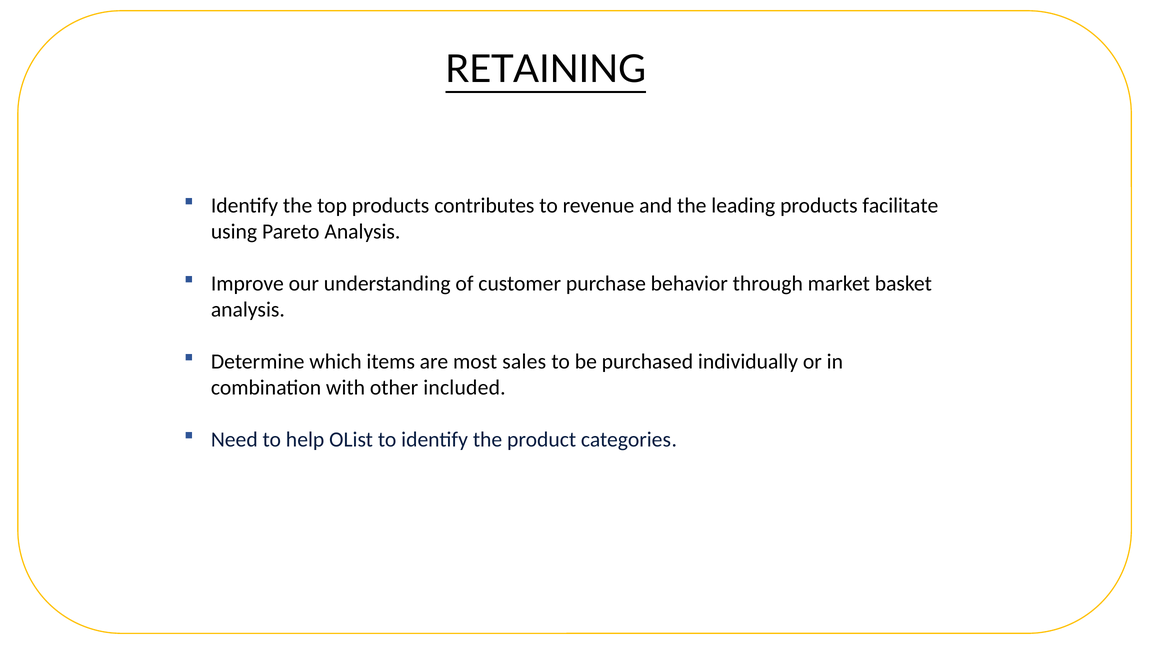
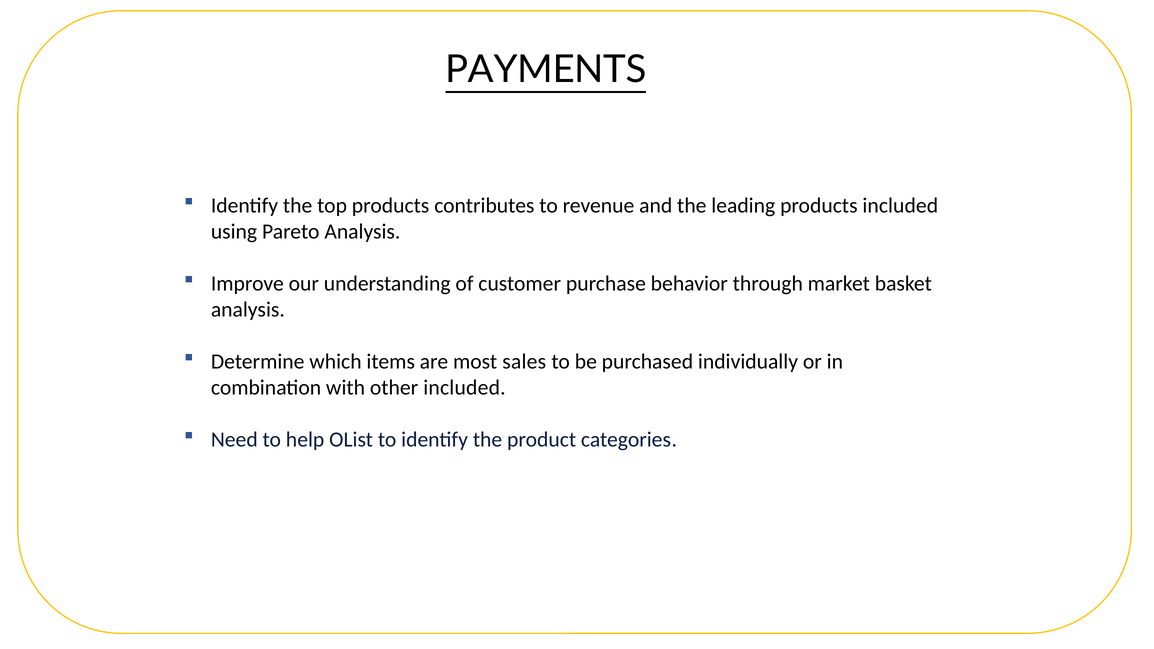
RETAINING: RETAINING -> PAYMENTS (546, 69)
products facilitate: facilitate -> included (900, 206)
